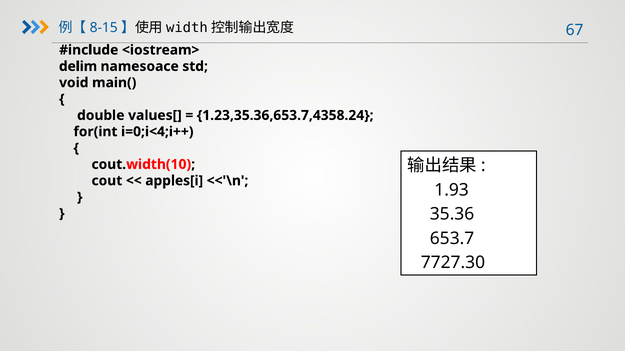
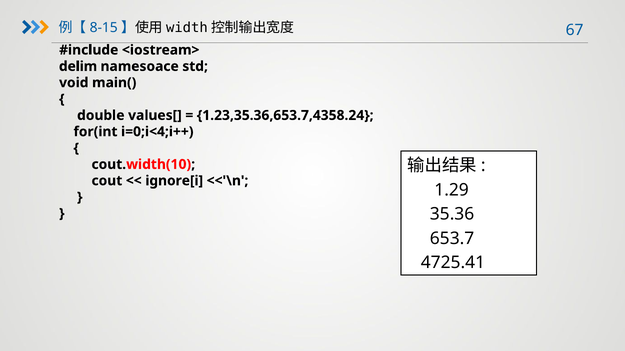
apples[i: apples[i -> ignore[i (174, 181)
1.93: 1.93 -> 1.29 (452, 190)
7727.30: 7727.30 -> 4725.41 (453, 263)
